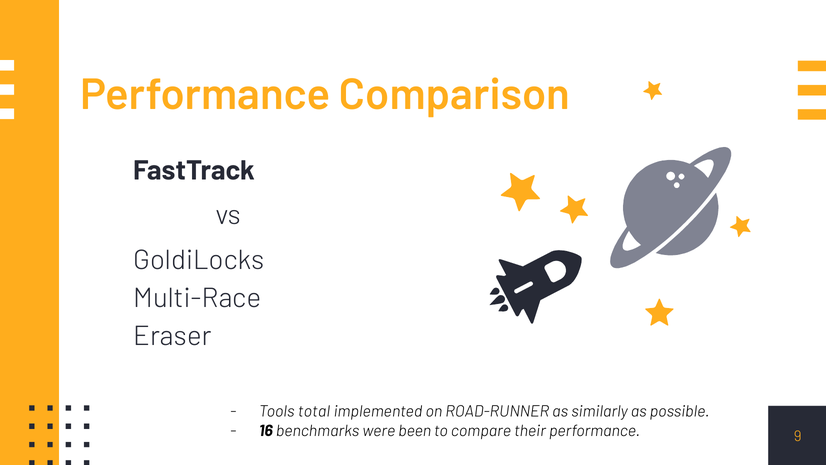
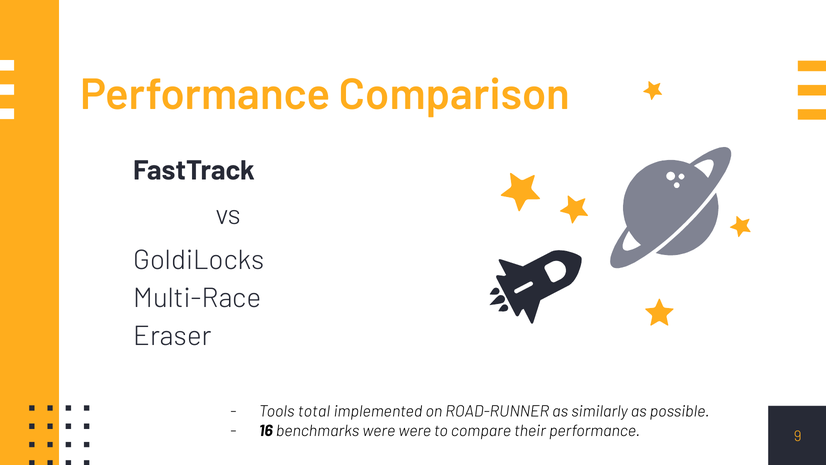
were been: been -> were (415, 431)
